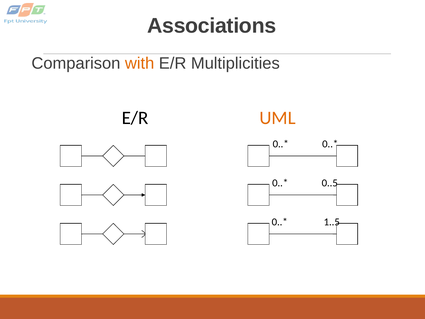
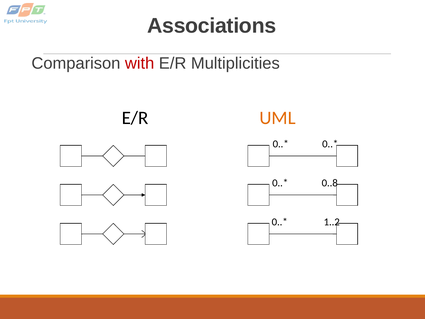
with colour: orange -> red (140, 63)
0..5: 0..5 -> 0..8 (330, 183)
1..5: 1..5 -> 1..2 (332, 222)
